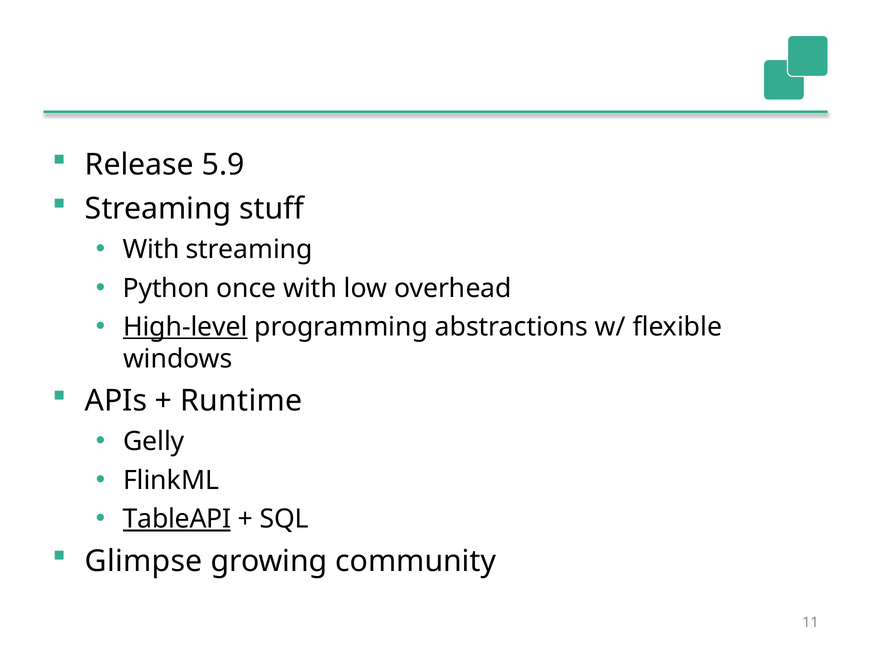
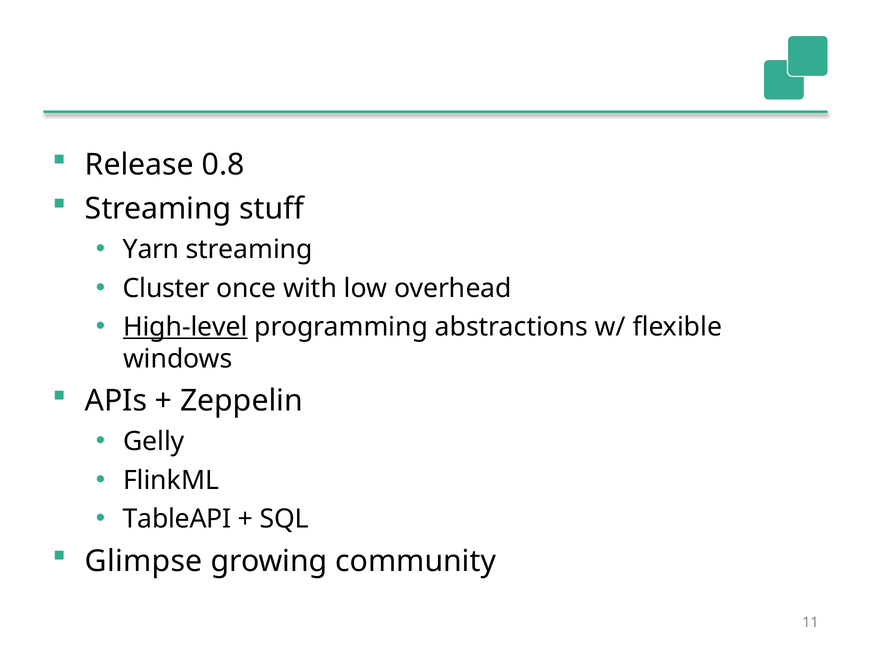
5.9: 5.9 -> 0.8 (223, 165)
With: With -> Yarn (151, 250)
Python: Python -> Cluster (166, 288)
Runtime: Runtime -> Zeppelin (241, 401)
TableAPI underline: present -> none (177, 519)
